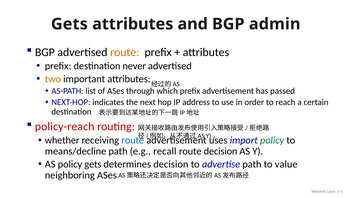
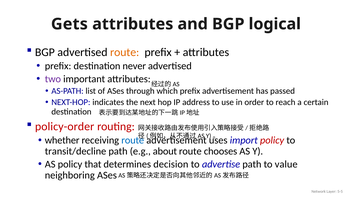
admin: admin -> logical (275, 24)
two colour: orange -> purple (53, 79)
policy-reach: policy-reach -> policy-order (65, 127)
policy colour: green -> red (272, 140)
means/decline: means/decline -> transit/decline (76, 151)
recall: recall -> about (165, 151)
route decision: decision -> chooses (221, 151)
policy gets: gets -> that (93, 164)
